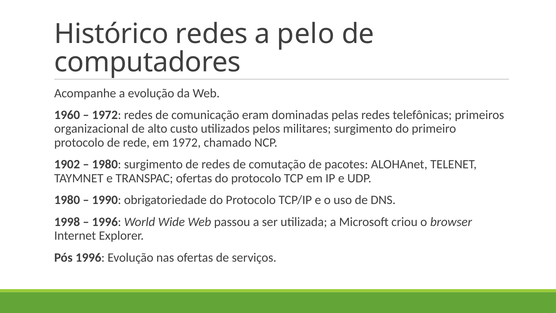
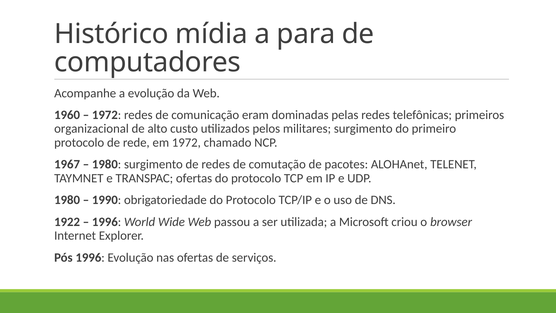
Histórico redes: redes -> mídia (212, 34)
pelo: pelo -> para (306, 34)
1902: 1902 -> 1967 (67, 164)
1998: 1998 -> 1922 (67, 222)
